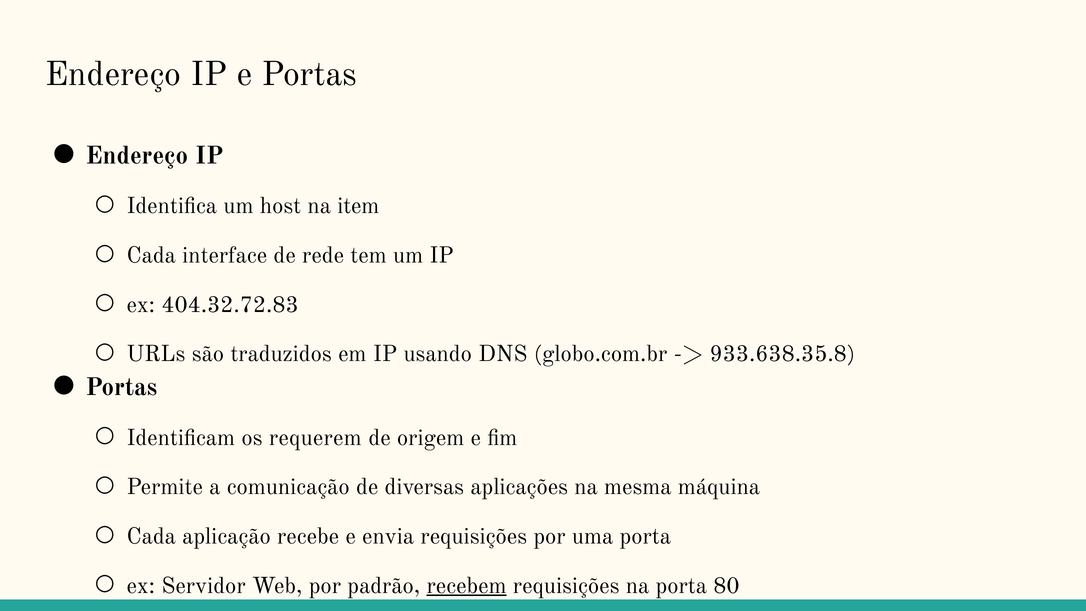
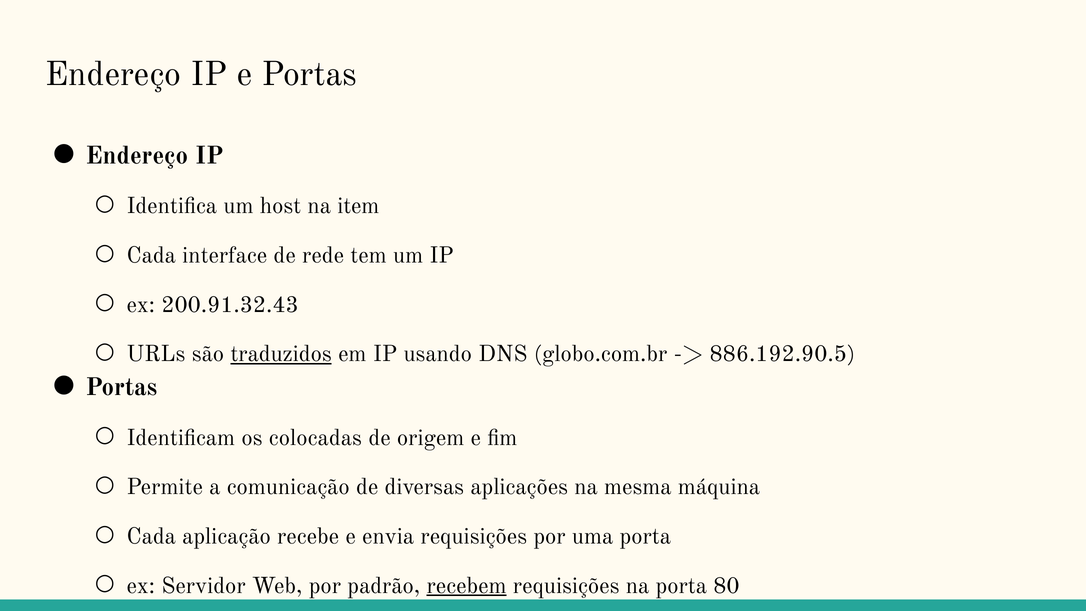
404.32.72.83: 404.32.72.83 -> 200.91.32.43 (230, 305)
traduzidos underline: none -> present (281, 354)
933.638.35.8: 933.638.35.8 -> 886.192.90.5 (782, 354)
requerem: requerem -> colocadas (315, 437)
